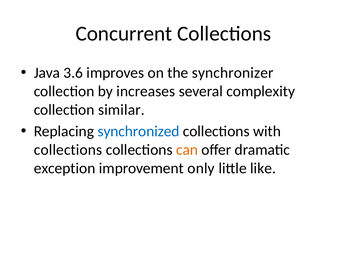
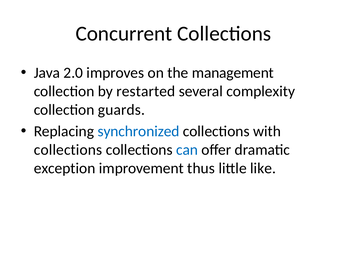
3.6: 3.6 -> 2.0 (73, 73)
synchronizer: synchronizer -> management (233, 73)
increases: increases -> restarted (146, 91)
similar: similar -> guards (121, 110)
can colour: orange -> blue (187, 150)
only: only -> thus (201, 168)
